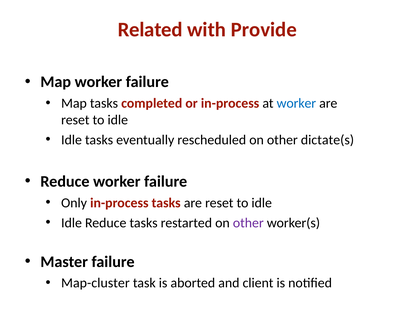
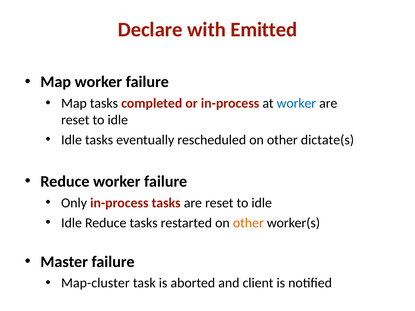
Related: Related -> Declare (150, 30)
Provide: Provide -> Emitted (264, 30)
other colour: purple -> orange (248, 223)
